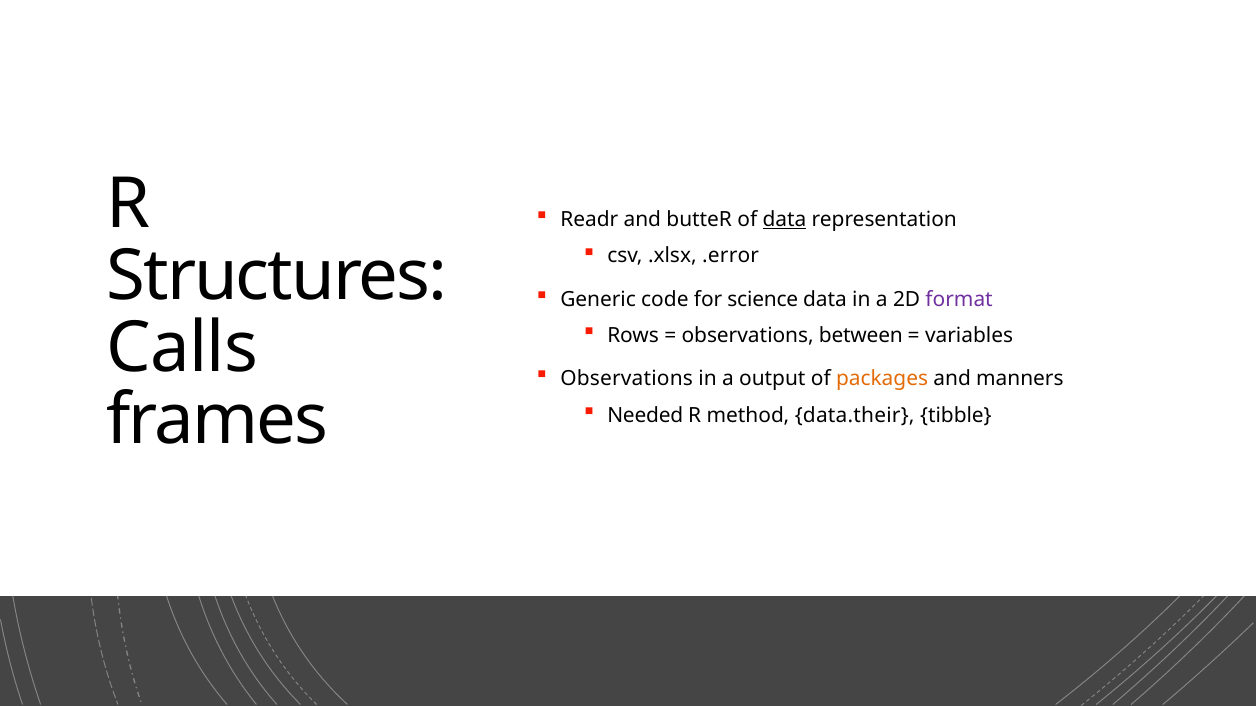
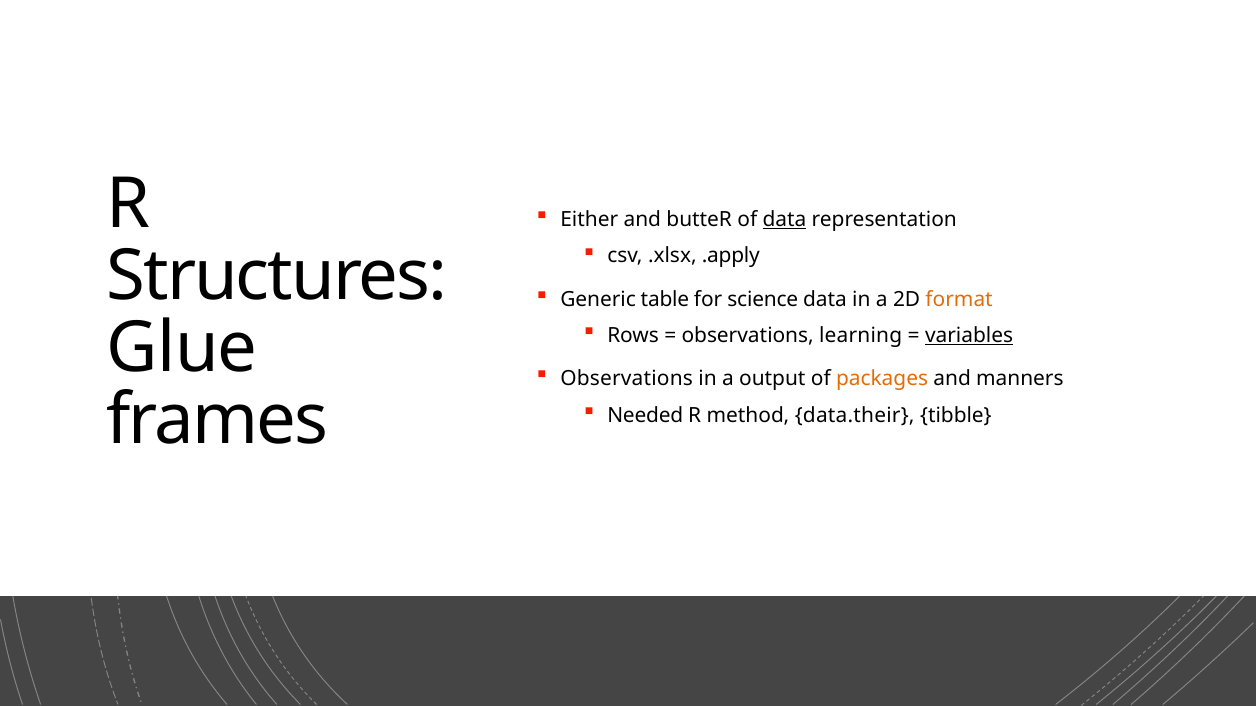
Readr: Readr -> Either (589, 220)
.error: .error -> .apply (731, 256)
code: code -> table (665, 299)
format colour: purple -> orange (959, 299)
between: between -> learning (861, 336)
variables underline: none -> present (969, 336)
Calls: Calls -> Glue (182, 348)
